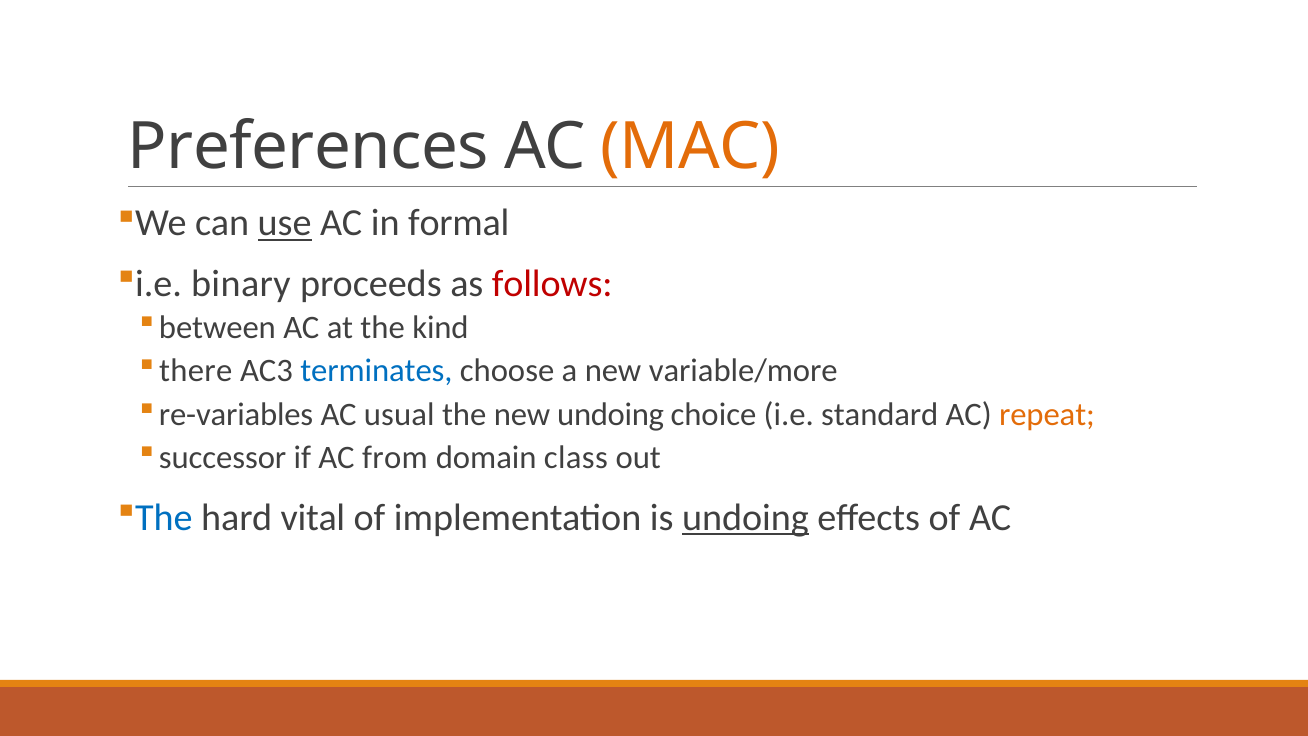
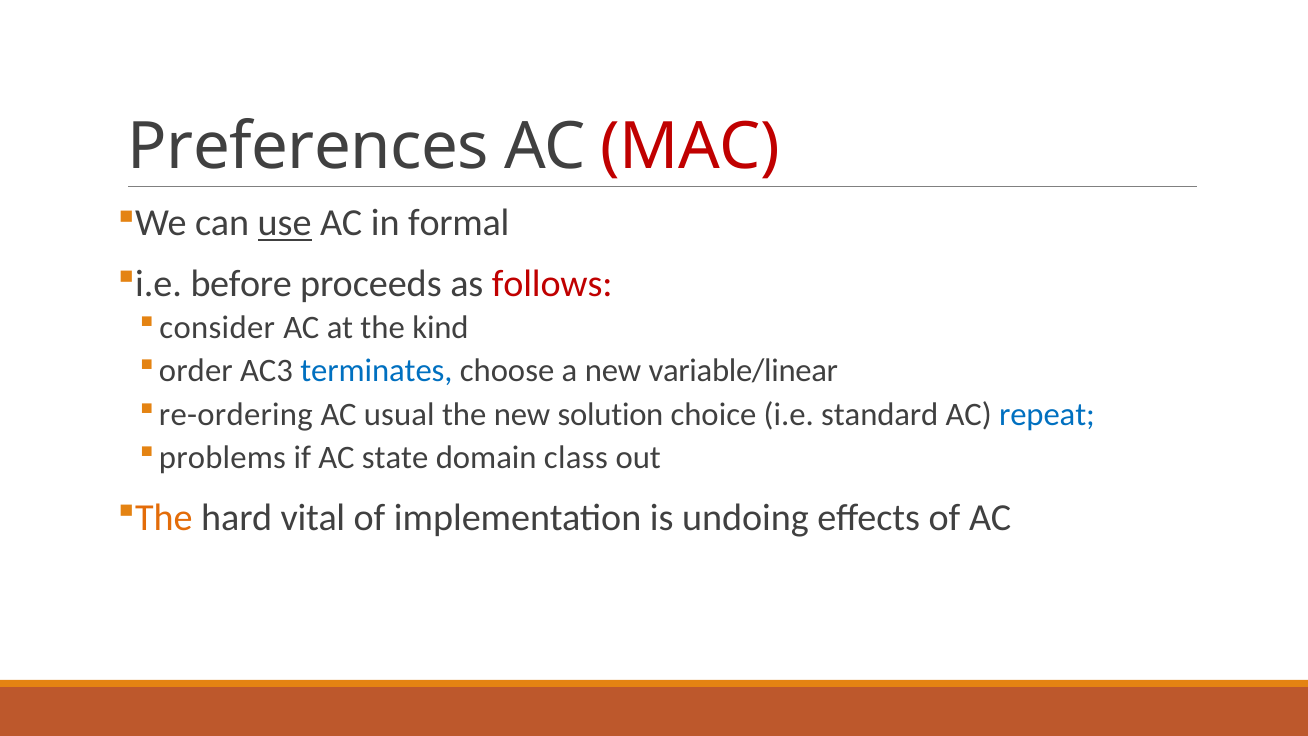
MAC colour: orange -> red (690, 147)
binary: binary -> before (241, 283)
between: between -> consider (217, 327)
there: there -> order (196, 371)
variable/more: variable/more -> variable/linear (743, 371)
re-variables: re-variables -> re-ordering (236, 414)
new undoing: undoing -> solution (611, 414)
repeat colour: orange -> blue (1047, 414)
successor: successor -> problems (222, 458)
from: from -> state (395, 458)
The colour: blue -> orange (164, 518)
undoing underline: present -> none (745, 518)
